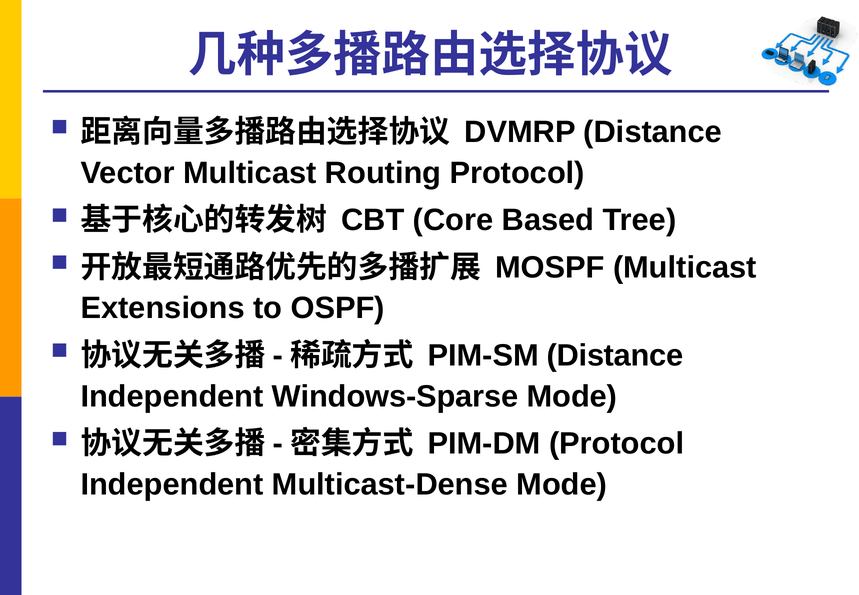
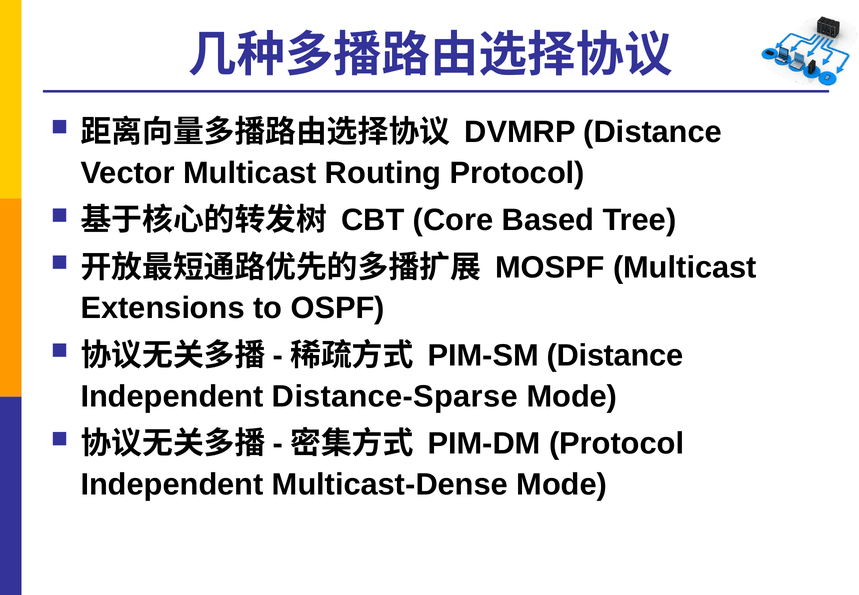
Windows-Sparse: Windows-Sparse -> Distance-Sparse (395, 396)
